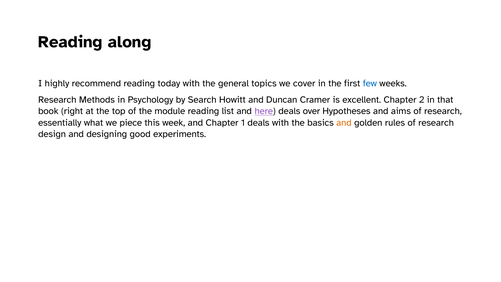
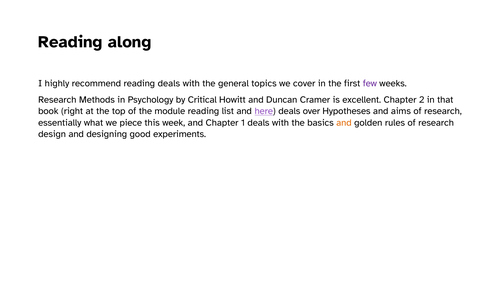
reading today: today -> deals (169, 83)
few colour: blue -> purple (370, 83)
Search: Search -> Critical (202, 100)
